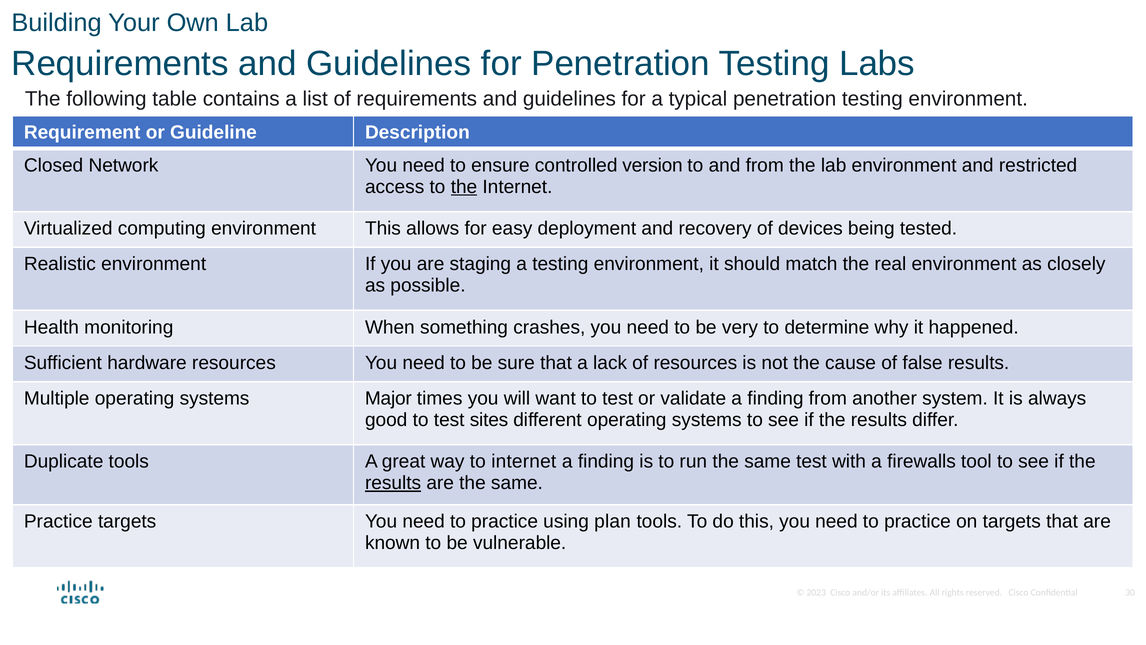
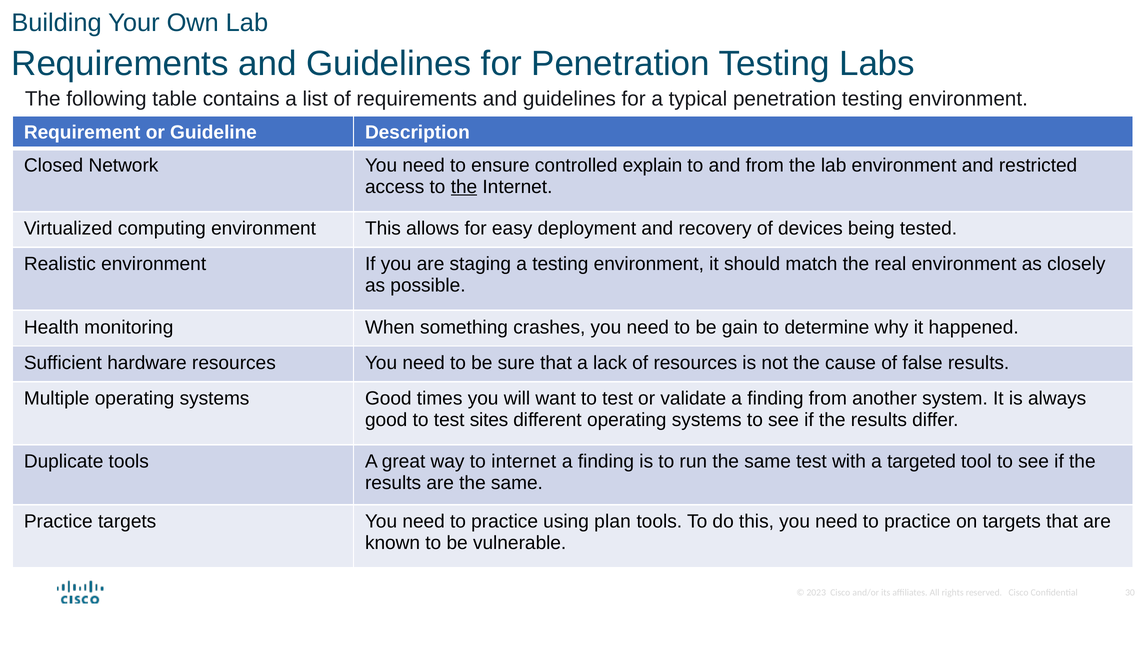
version: version -> explain (653, 165)
very: very -> gain (740, 327)
systems Major: Major -> Good (388, 398)
firewalls: firewalls -> targeted (922, 461)
results underline: present -> none (393, 483)
